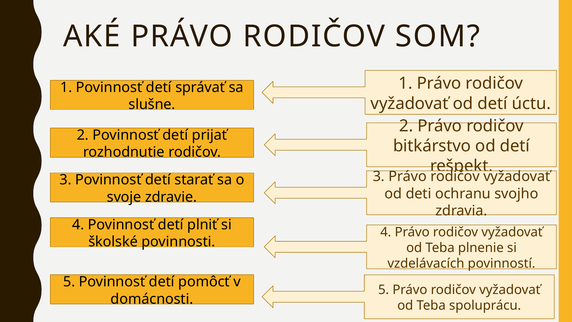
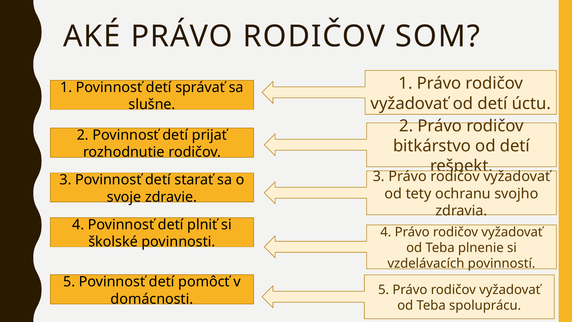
deti: deti -> tety (419, 194)
